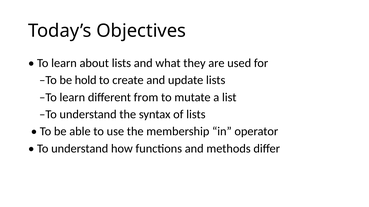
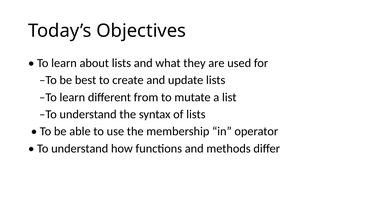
hold: hold -> best (86, 80)
